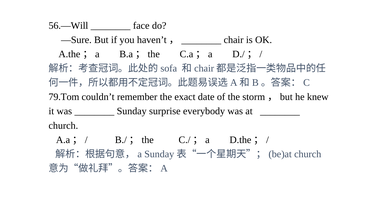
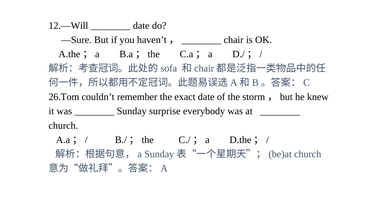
56.—Will: 56.—Will -> 12.—Will (68, 26)
face: face -> date (141, 26)
79.Tom: 79.Tom -> 26.Tom (64, 97)
